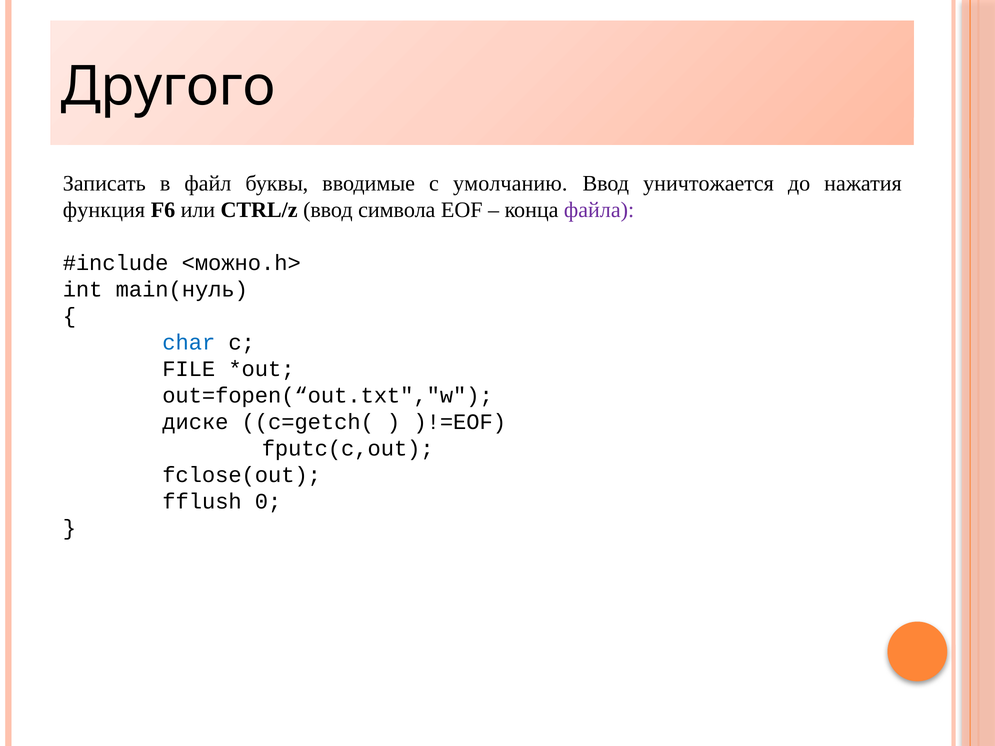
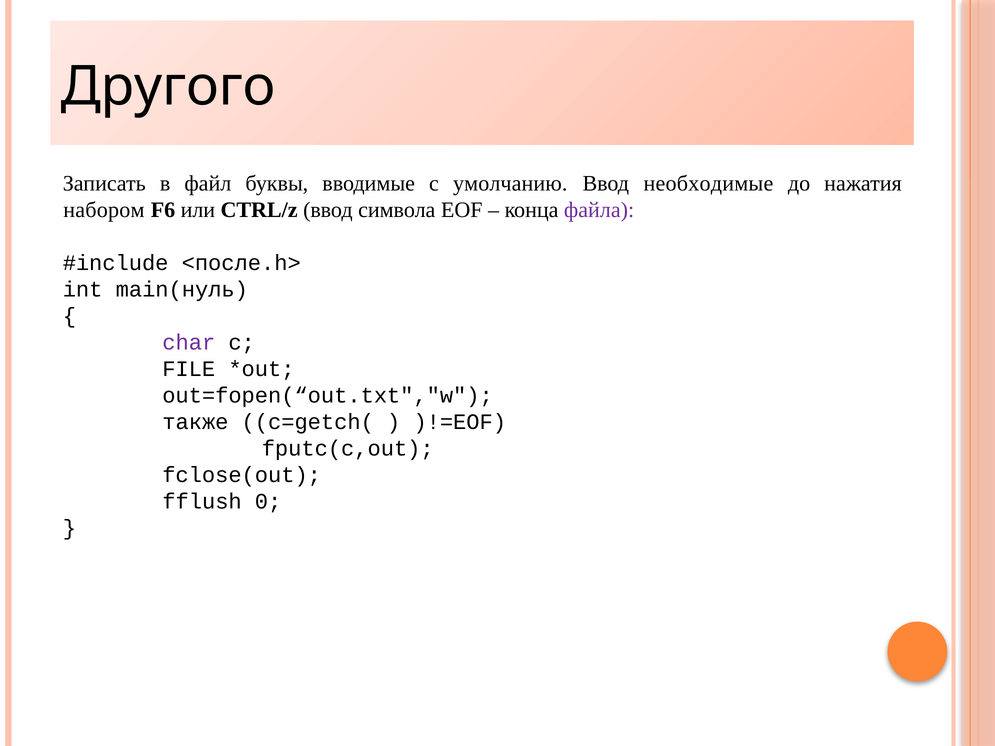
уничтожается: уничтожается -> необходимые (708, 184)
функция: функция -> набором (104, 210)
<можно.h>: <можно.h> -> <после.h> (241, 263)
char colour: blue -> purple (189, 343)
диске: диске -> также (195, 422)
